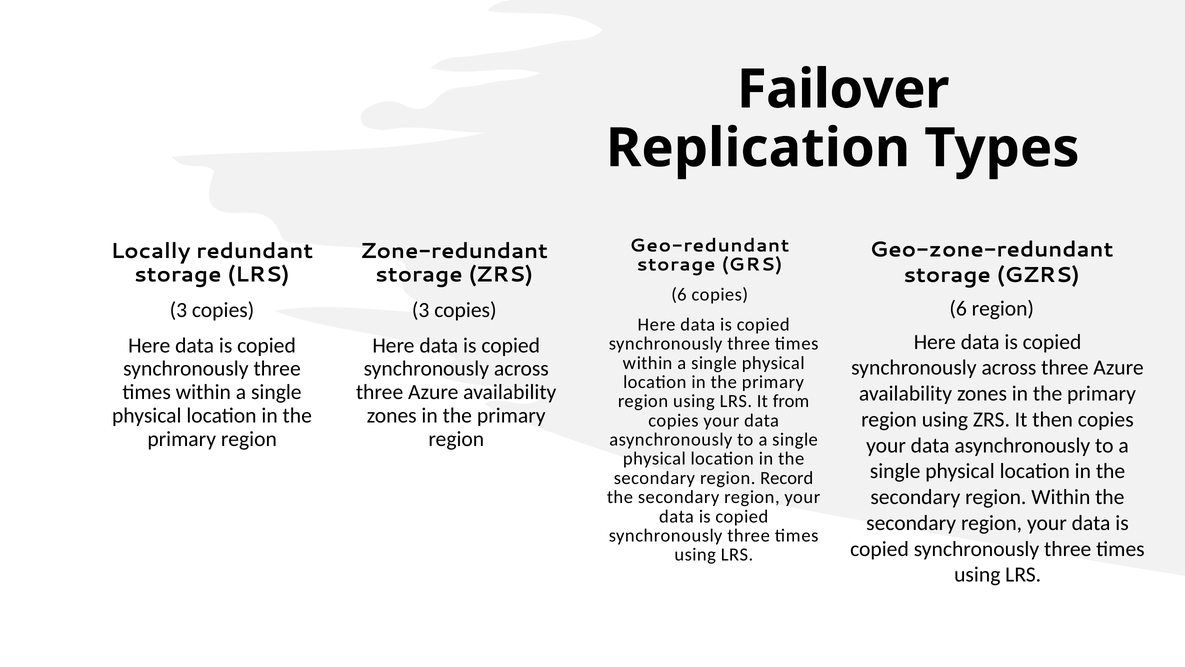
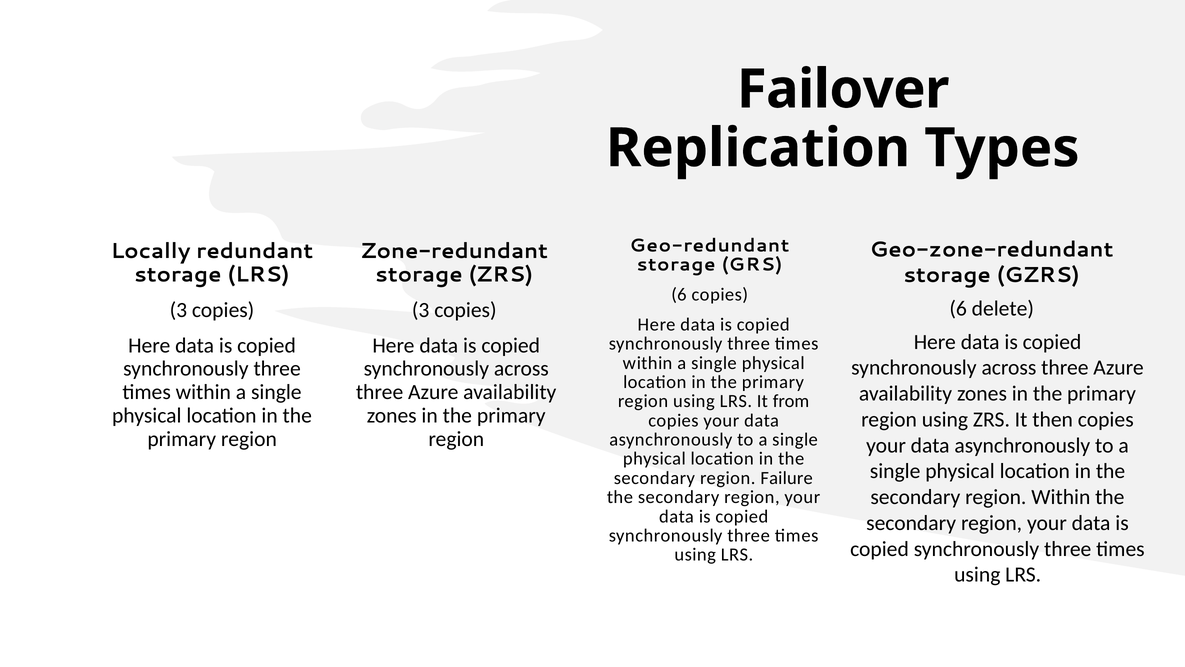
6 region: region -> delete (1003, 308)
Record: Record -> Failure (787, 478)
